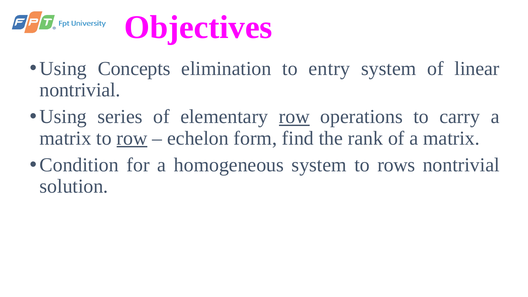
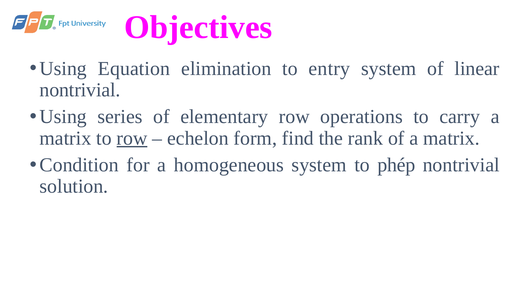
Concepts: Concepts -> Equation (134, 68)
row underline: present -> none (294, 117)
rows: rows -> phép (396, 165)
